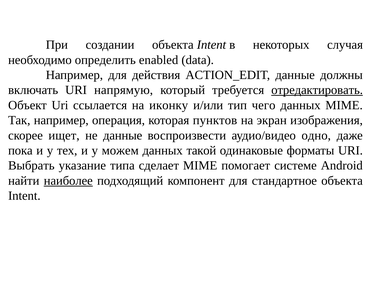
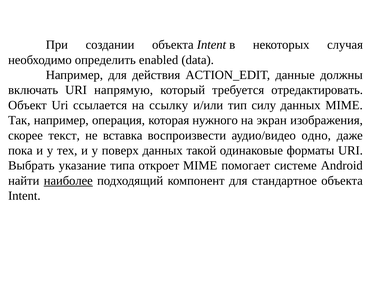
отредактировать underline: present -> none (317, 90)
иконку: иконку -> ссылку (169, 105)
чего: чего -> силу (264, 105)
пунктов: пунктов -> нужного (215, 120)
ищет: ищет -> текст (64, 135)
не данные: данные -> вставка (123, 135)
можем: можем -> поверх (120, 150)
сделает: сделает -> откроет (159, 165)
